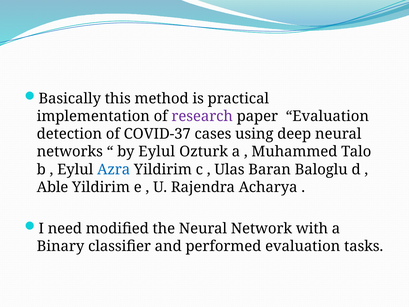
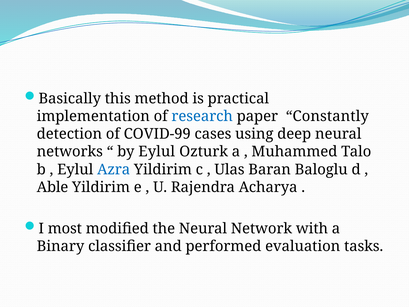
research colour: purple -> blue (202, 116)
paper Evaluation: Evaluation -> Constantly (327, 116)
COVID-37: COVID-37 -> COVID-99 (157, 134)
need: need -> most (65, 228)
